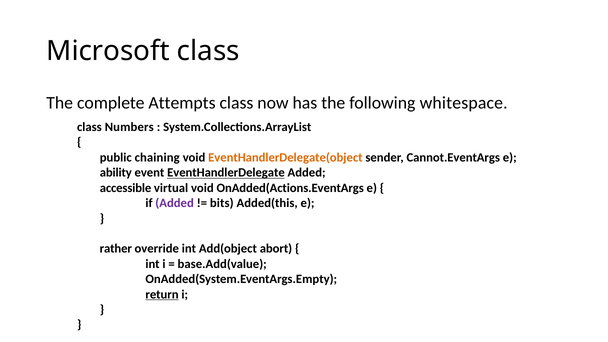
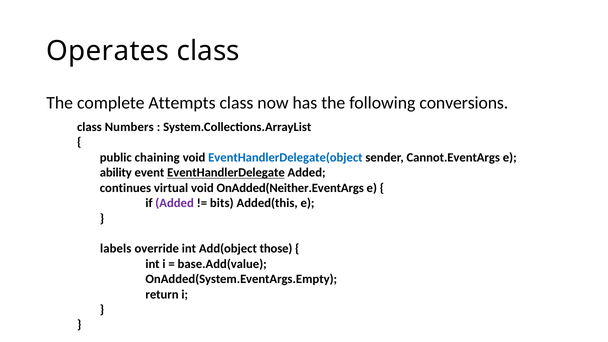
Microsoft: Microsoft -> Operates (108, 51)
whitespace: whitespace -> conversions (464, 103)
EventHandlerDelegate(object colour: orange -> blue (285, 158)
accessible: accessible -> continues (125, 188)
OnAdded(Actions.EventArgs: OnAdded(Actions.EventArgs -> OnAdded(Neither.EventArgs (290, 188)
rather: rather -> labels (116, 249)
abort: abort -> those (276, 249)
return underline: present -> none (162, 294)
